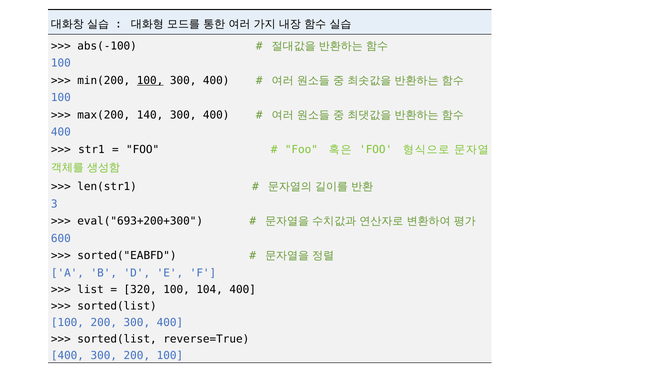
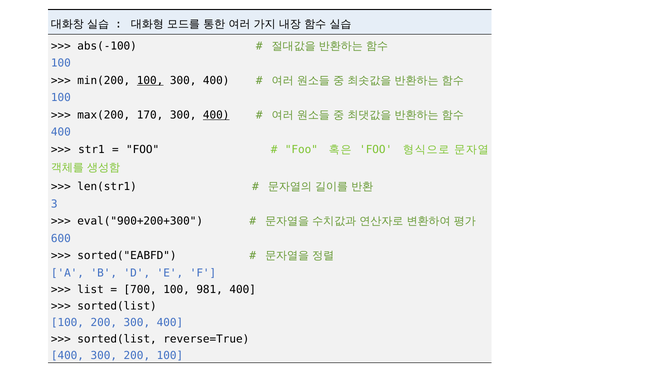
140: 140 -> 170 (150, 115)
400 underline: none -> present (216, 115)
eval("693+200+300: eval("693+200+300 -> eval("900+200+300 (140, 221)
320: 320 -> 700 (140, 289)
104: 104 -> 981 (210, 289)
